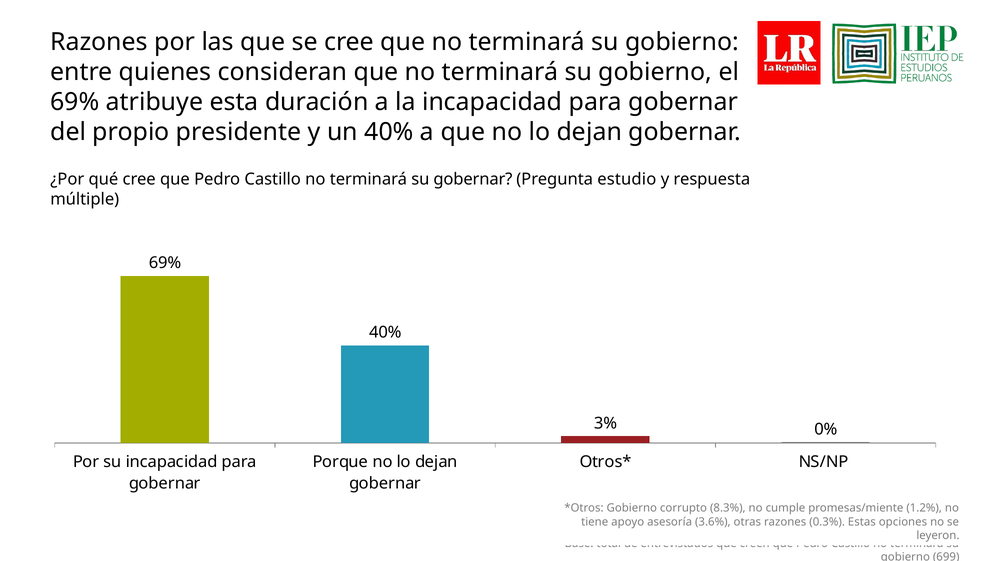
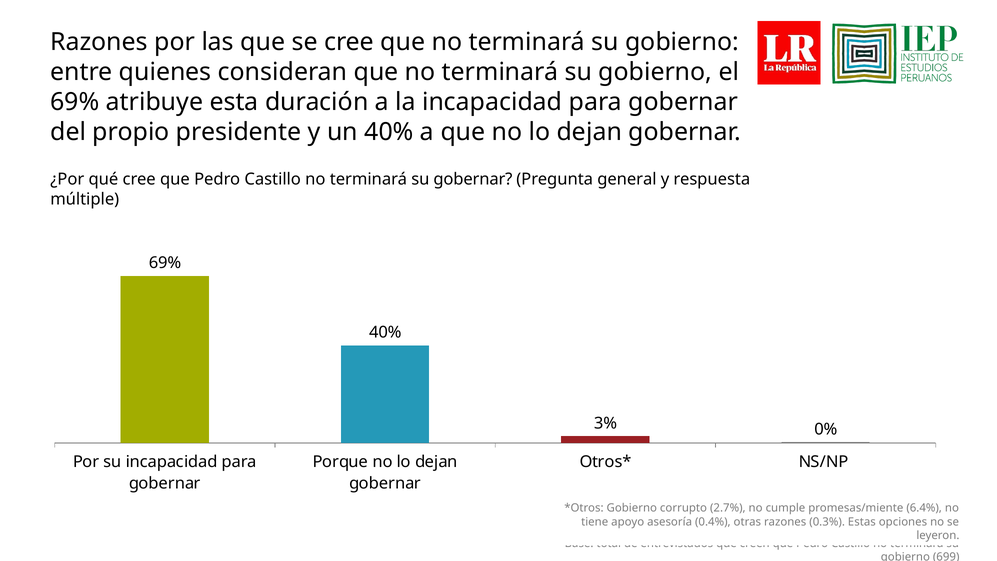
estudio: estudio -> general (627, 179)
8.3%: 8.3% -> 2.7% (728, 508)
1.2%: 1.2% -> 6.4% (924, 508)
3.6%: 3.6% -> 0.4% (713, 522)
